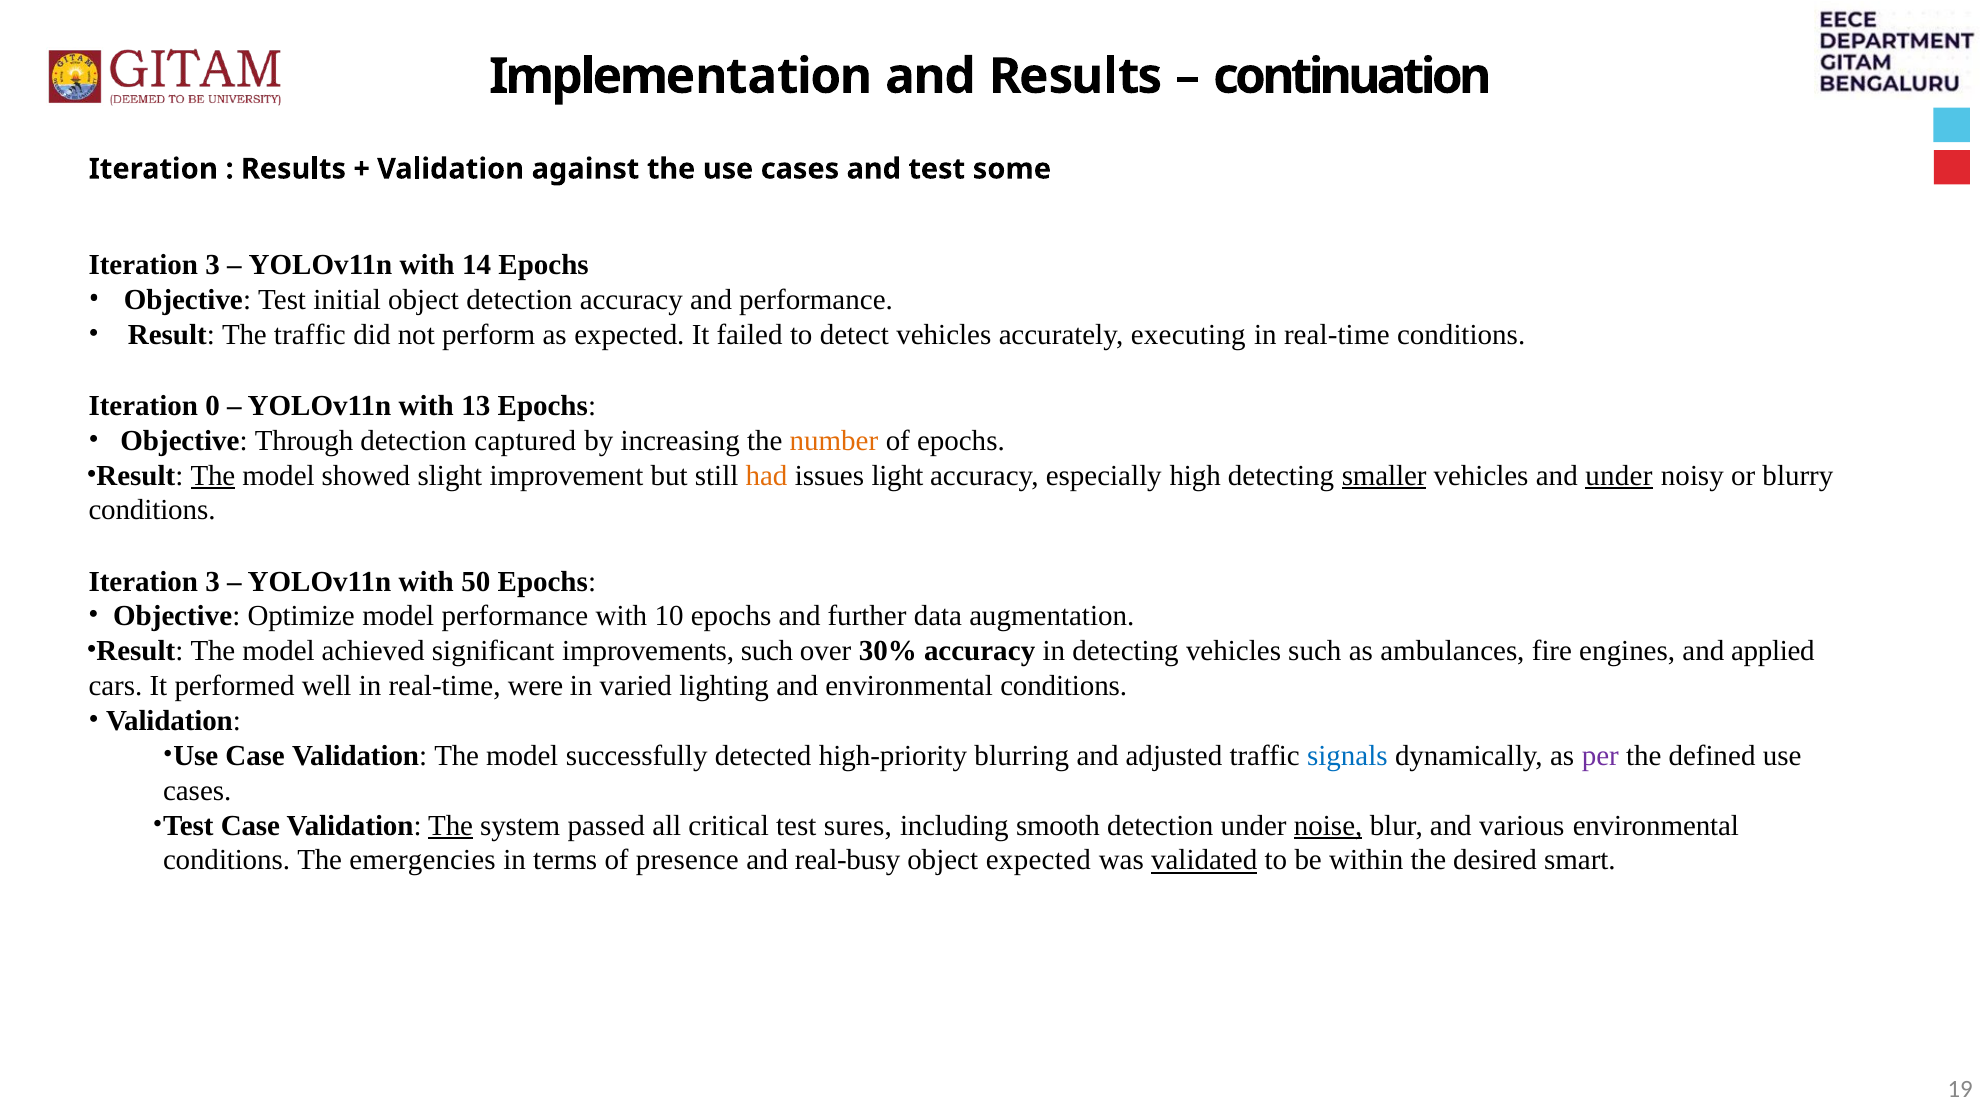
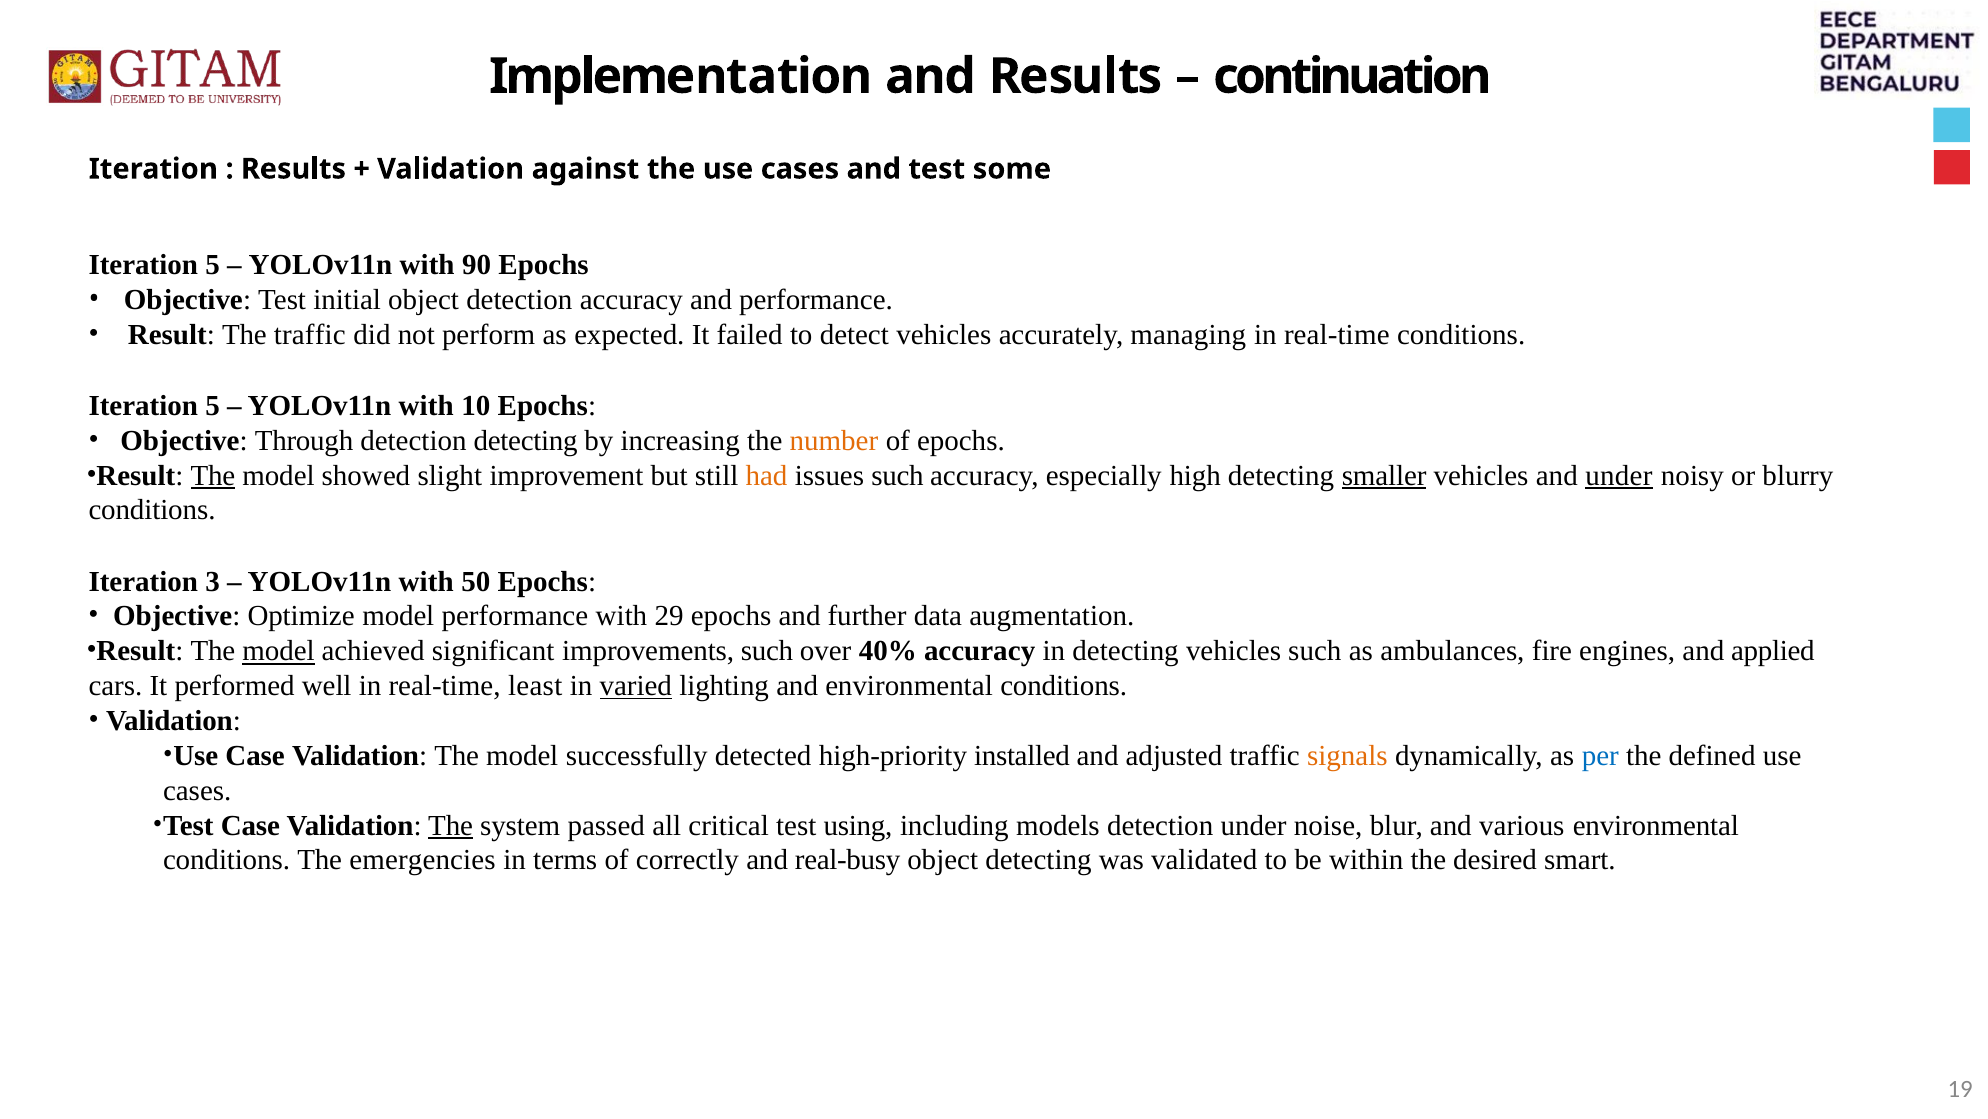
3: 3 -> 5 (213, 265)
14: 14 -> 90 (477, 265)
executing: executing -> managing (1188, 334)
0: 0 -> 5 (213, 406)
13: 13 -> 10 (476, 406)
detection captured: captured -> detecting (526, 440)
issues light: light -> such (898, 475)
10: 10 -> 29 (669, 616)
model underline: none -> present (279, 651)
30%: 30% -> 40% (888, 651)
were: were -> least (535, 686)
varied underline: none -> present (636, 686)
blurring: blurring -> installed (1022, 755)
signals colour: blue -> orange (1347, 755)
per colour: purple -> blue (1600, 755)
sures: sures -> using (858, 825)
smooth: smooth -> models (1058, 825)
noise underline: present -> none (1328, 825)
presence: presence -> correctly (687, 860)
object expected: expected -> detecting (1038, 860)
validated underline: present -> none (1204, 860)
